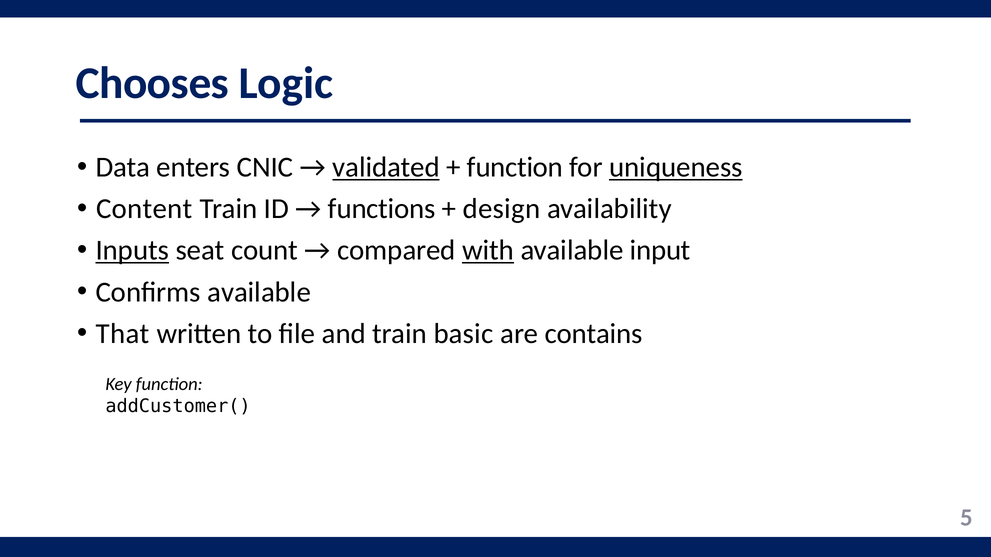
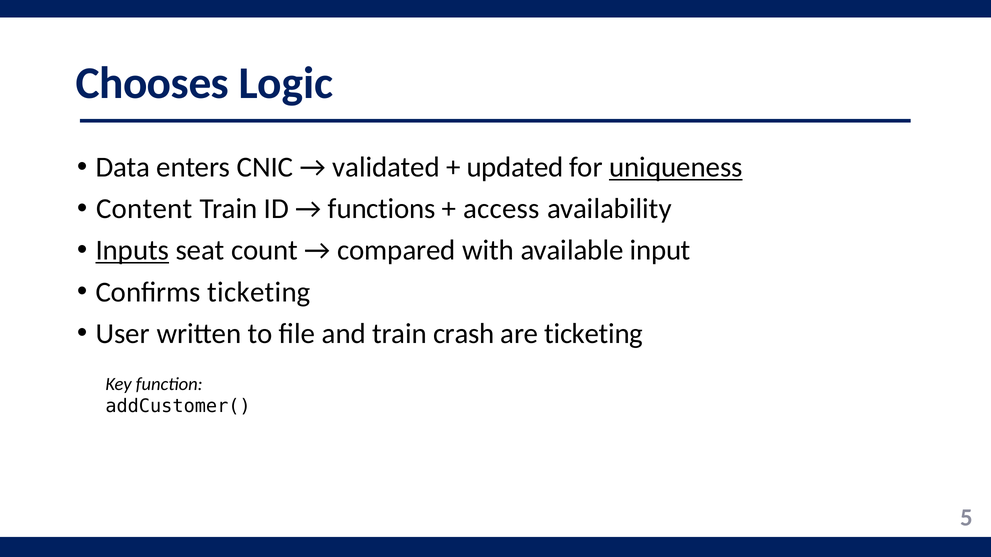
validated underline: present -> none (386, 168)
function: function -> updated (515, 168)
design: design -> access (501, 209)
with underline: present -> none (488, 251)
Confirms available: available -> ticketing (259, 292)
That: That -> User (123, 334)
basic: basic -> crash (464, 334)
are contains: contains -> ticketing (594, 334)
